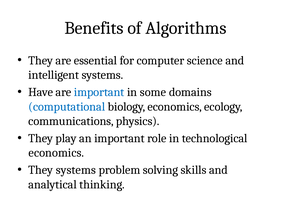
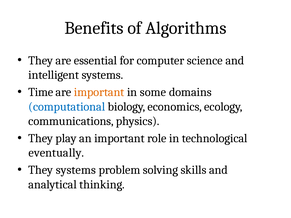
Have: Have -> Time (41, 92)
important colour: blue -> orange (99, 92)
economics: economics -> eventually (56, 153)
